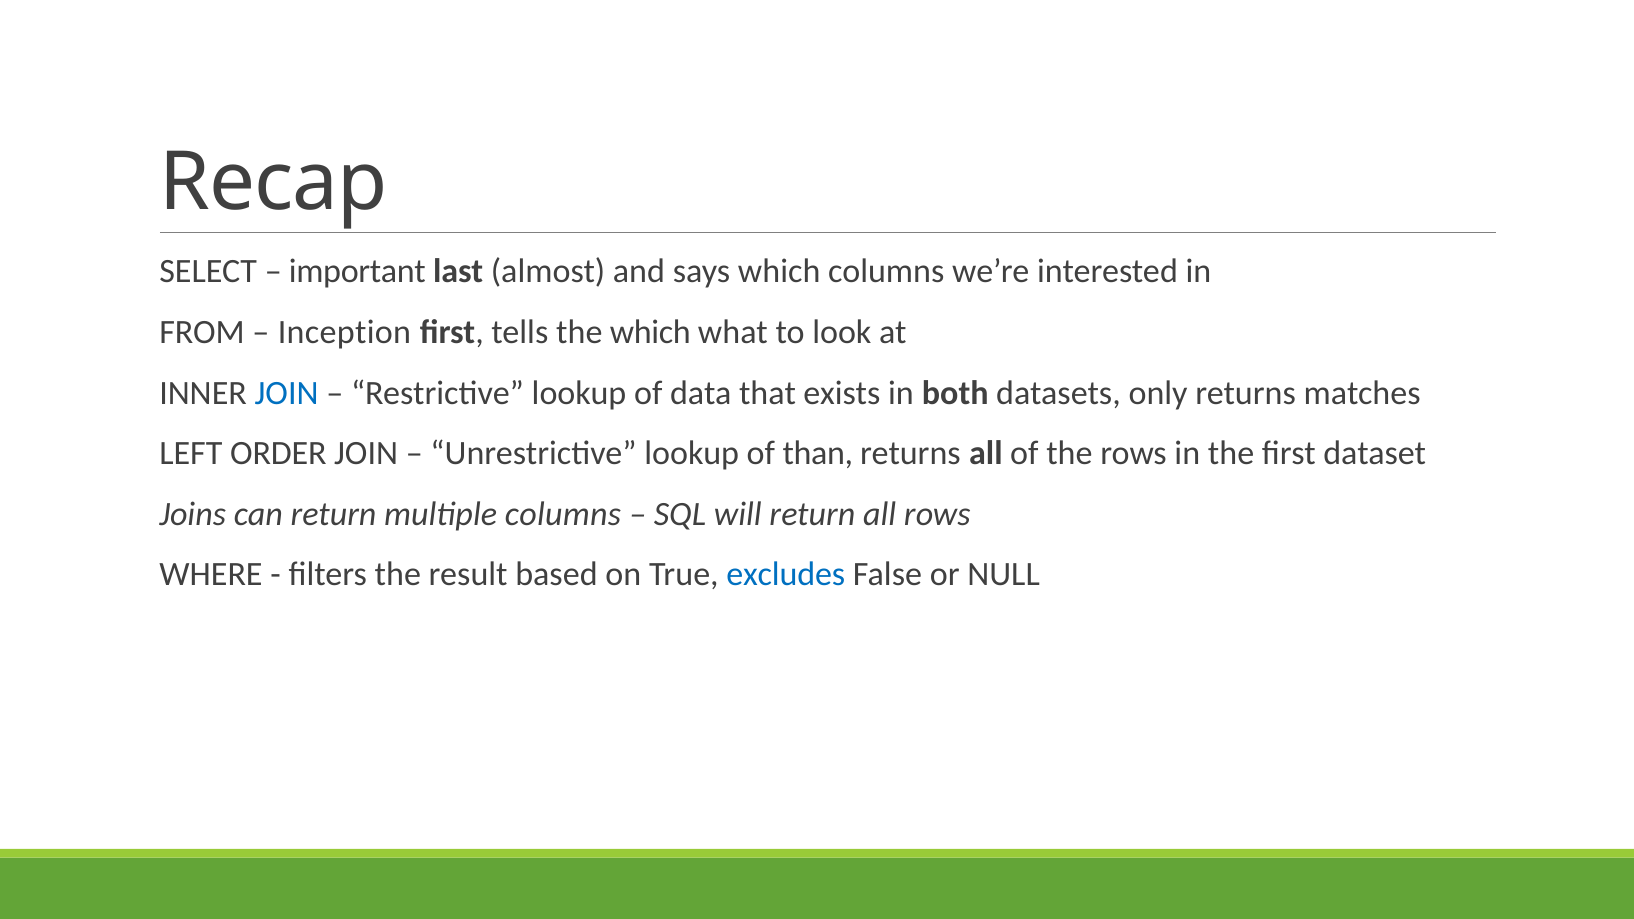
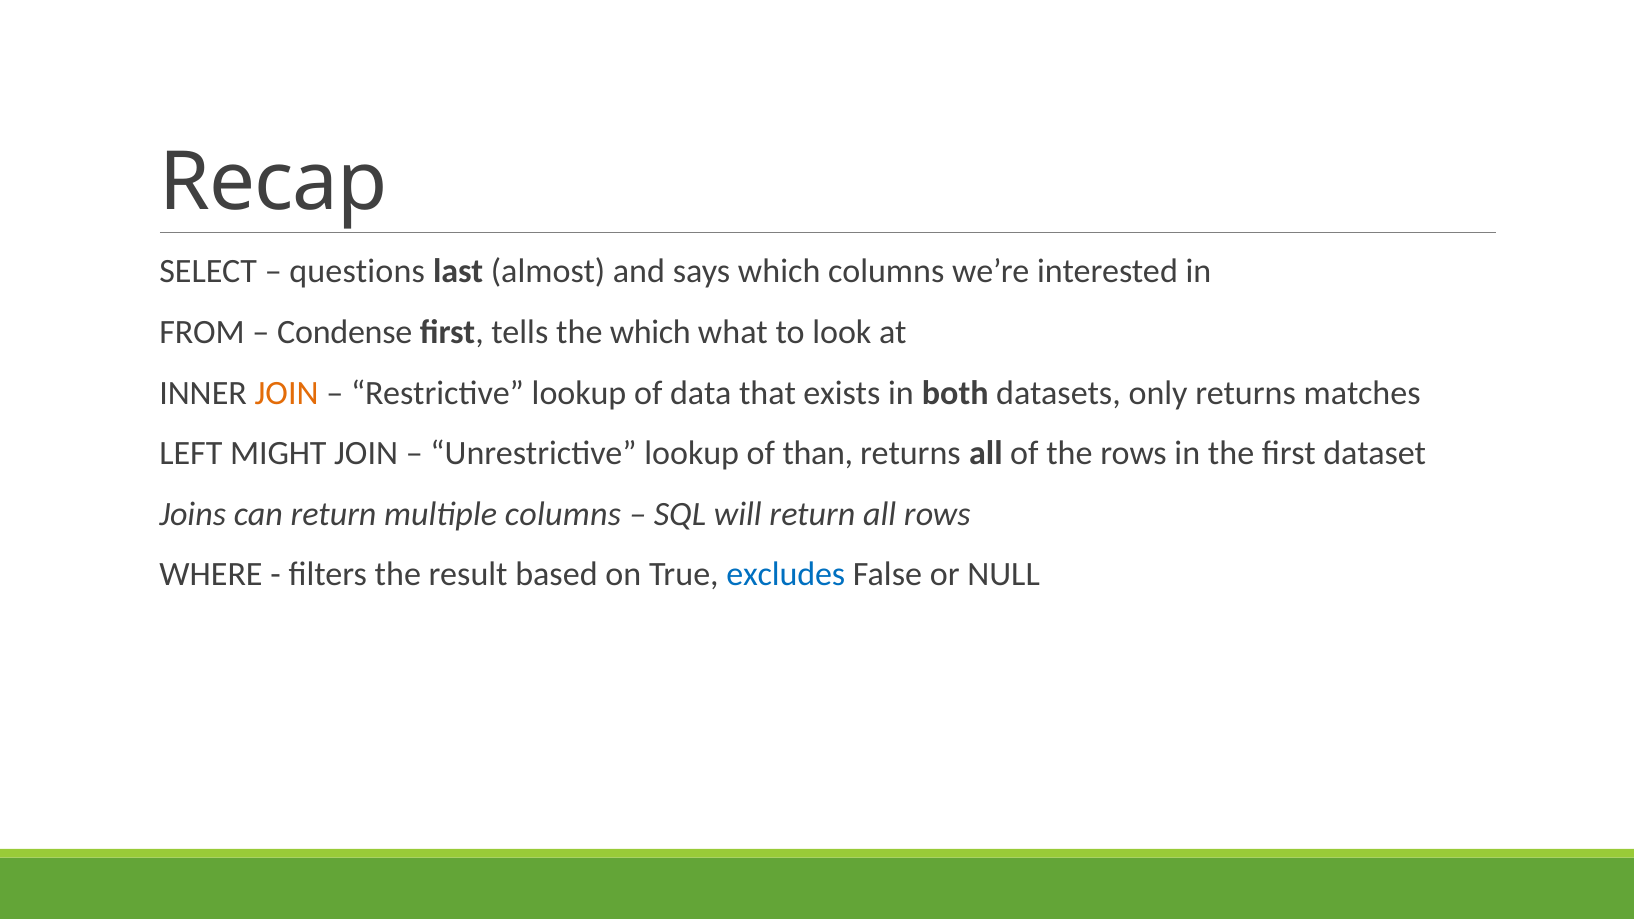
important: important -> questions (357, 272)
Inception: Inception -> Condense (345, 332)
JOIN colour: blue -> orange (287, 393)
ORDER: ORDER -> MIGHT (278, 453)
